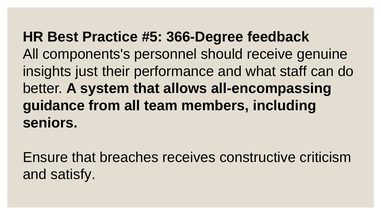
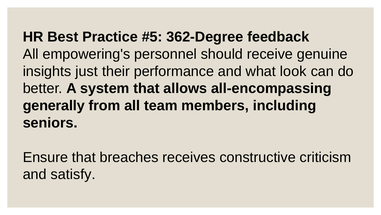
366-Degree: 366-Degree -> 362-Degree (205, 37)
components's: components's -> empowering's (86, 54)
staff: staff -> look (293, 71)
guidance: guidance -> generally (54, 105)
